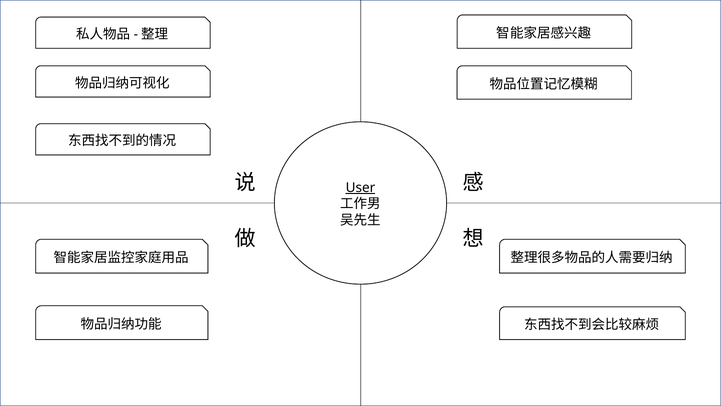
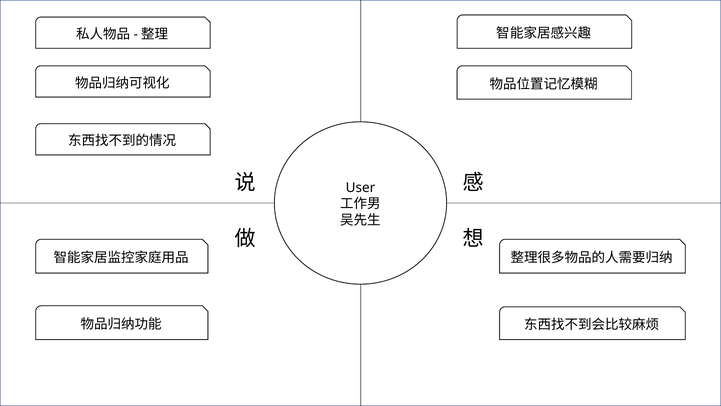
User underline: present -> none (360, 187)
